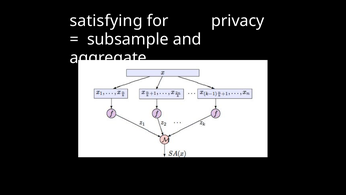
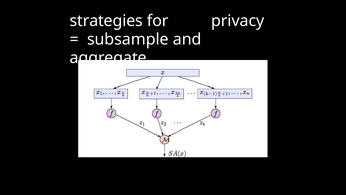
satisfying: satisfying -> strategies (106, 21)
